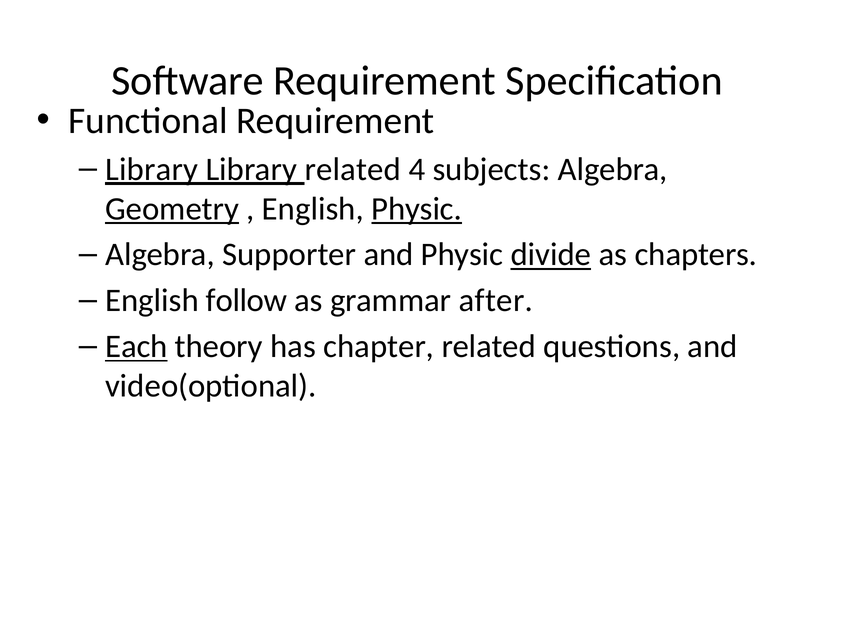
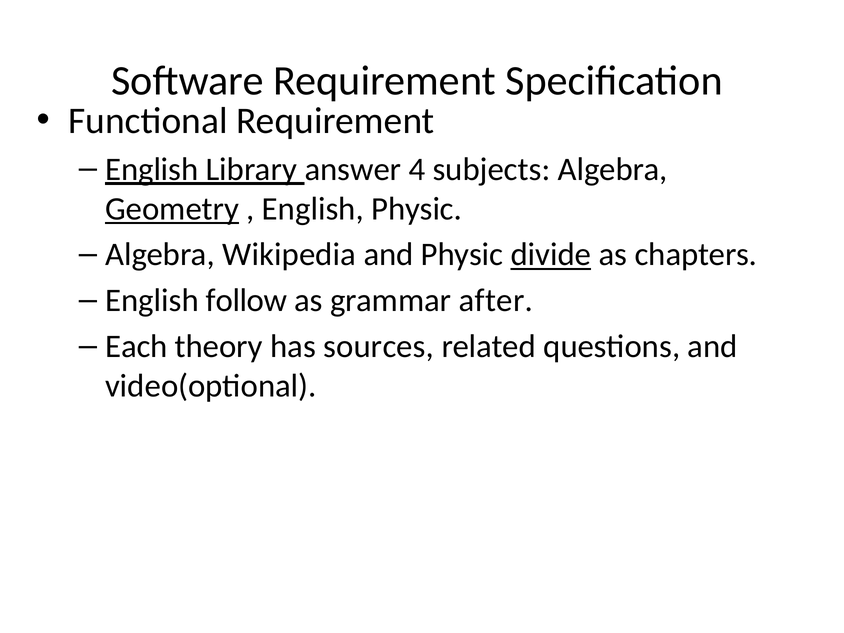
Library: Library -> English (152, 169)
Library related: related -> answer (353, 169)
Physic underline: present -> none (417, 209)
Supporter: Supporter -> Wikipedia (289, 255)
Each underline: present -> none (136, 347)
chapter: chapter -> sources (379, 347)
